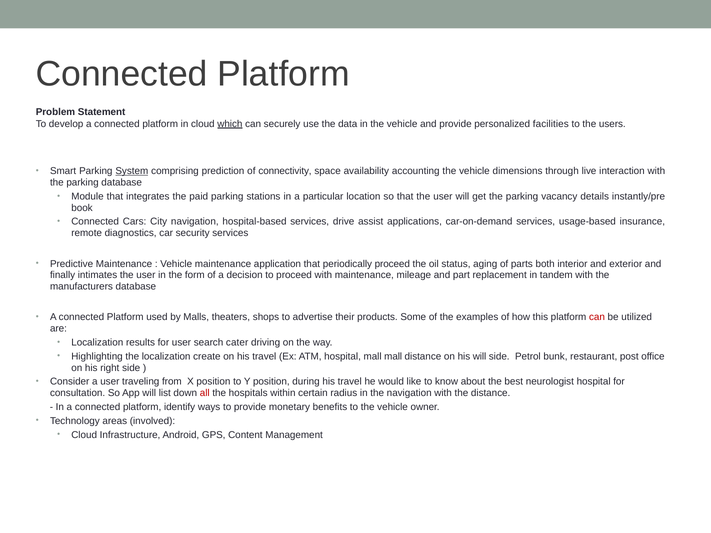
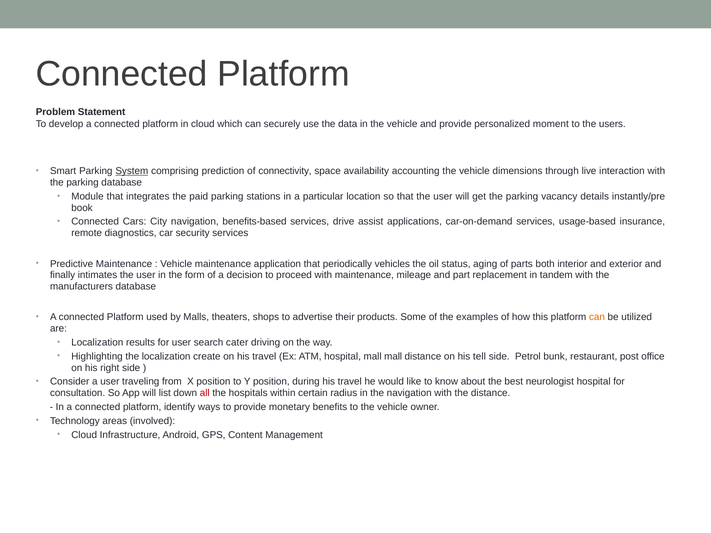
which underline: present -> none (230, 124)
facilities: facilities -> moment (551, 124)
hospital-based: hospital-based -> benefits-based (255, 222)
periodically proceed: proceed -> vehicles (392, 264)
can colour: red -> orange (597, 317)
his will: will -> tell (479, 357)
